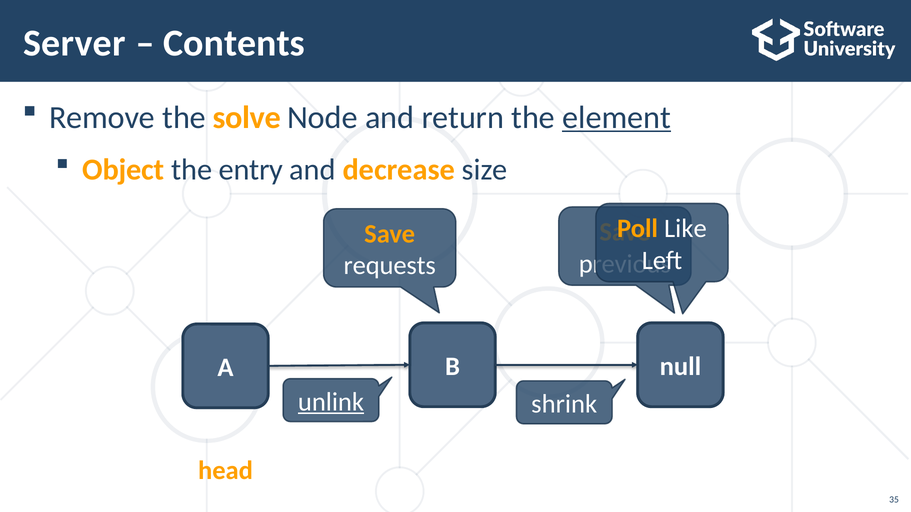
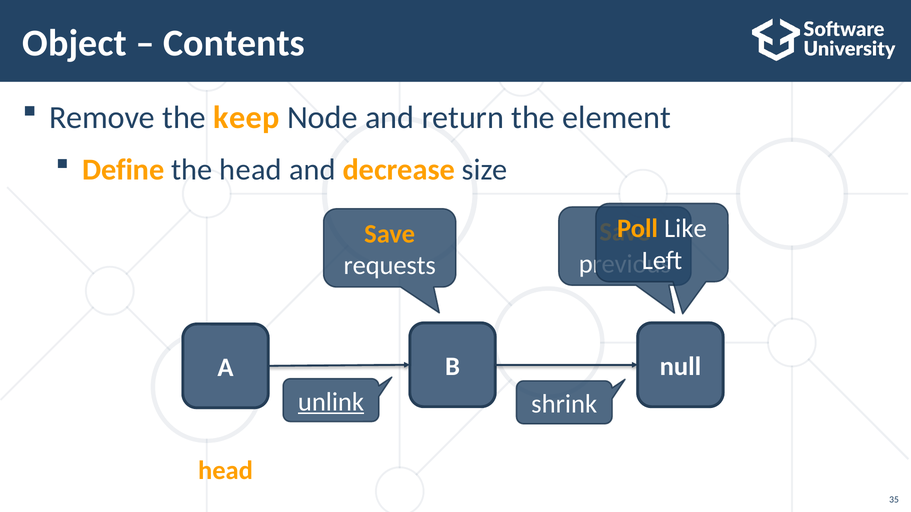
Server: Server -> Object (75, 43)
solve: solve -> keep (246, 118)
element underline: present -> none (617, 118)
Object: Object -> Define (123, 170)
the entry: entry -> head (251, 170)
